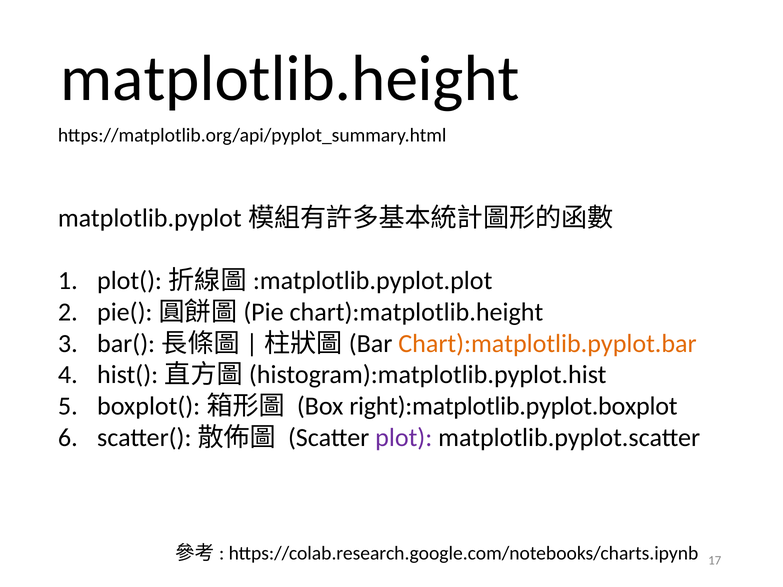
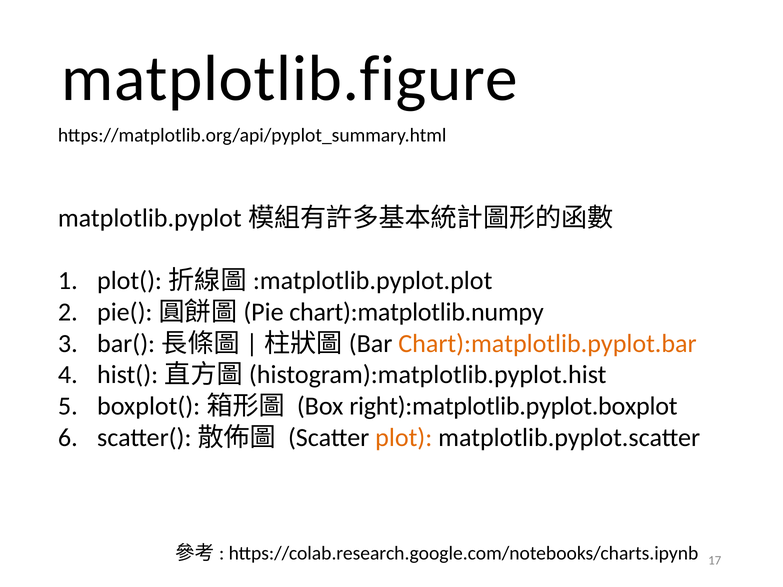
matplotlib.height: matplotlib.height -> matplotlib.figure (290, 79)
chart):matplotlib.height: chart):matplotlib.height -> chart):matplotlib.numpy (417, 312)
plot colour: purple -> orange (404, 438)
